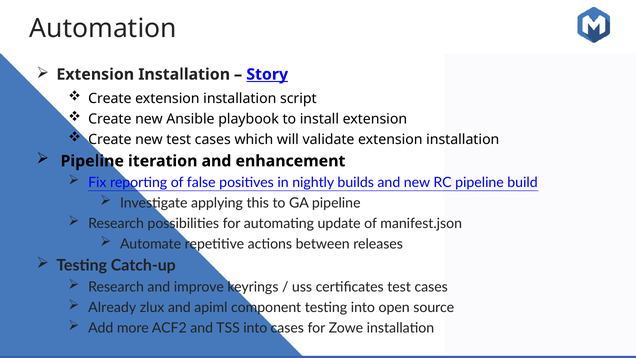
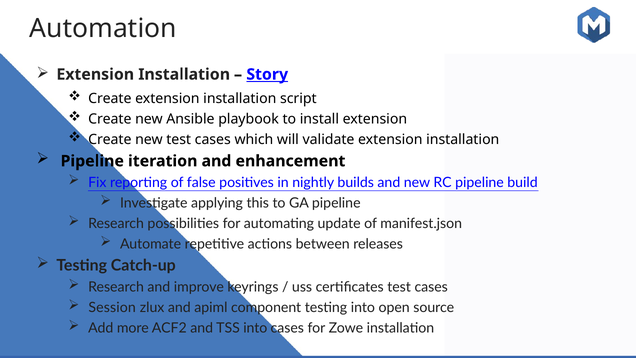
Already: Already -> Session (112, 307)
